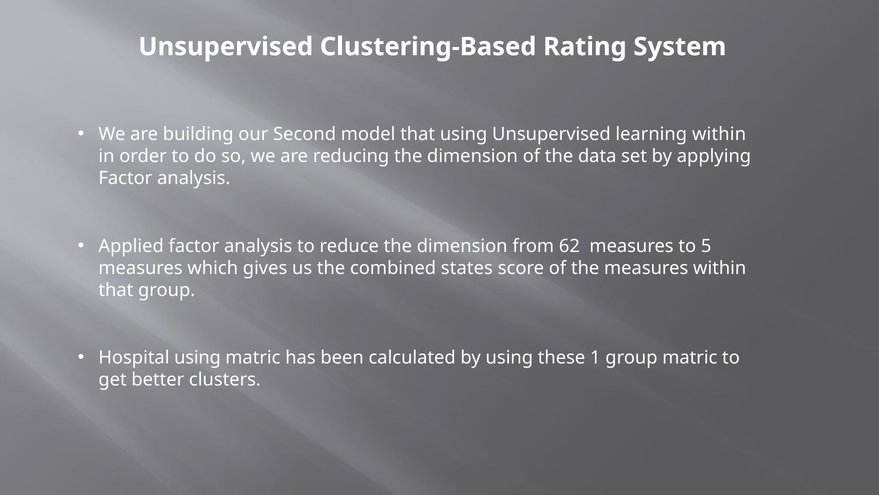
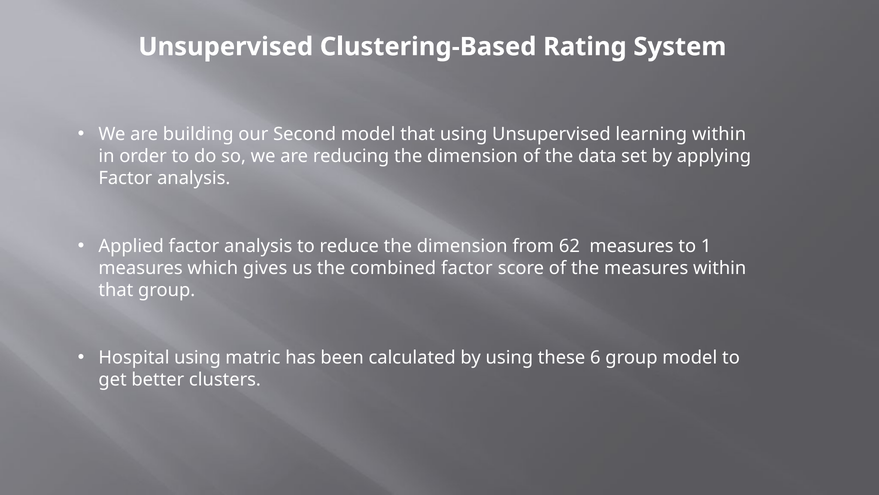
5: 5 -> 1 (706, 246)
combined states: states -> factor (467, 268)
1: 1 -> 6 (595, 358)
group matric: matric -> model (690, 358)
